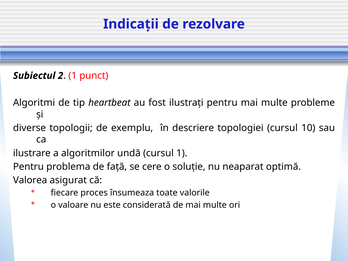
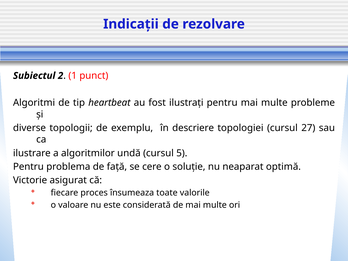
10: 10 -> 27 (308, 128)
cursul 1: 1 -> 5 (182, 153)
Valorea: Valorea -> Victorie (30, 180)
